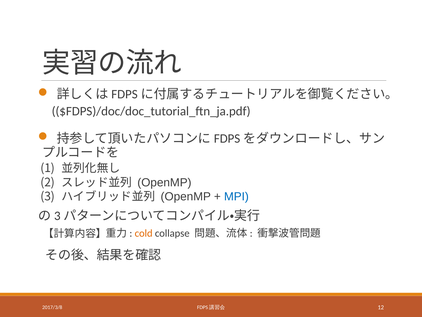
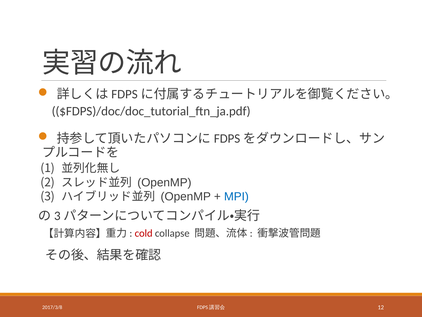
cold colour: orange -> red (144, 233)
